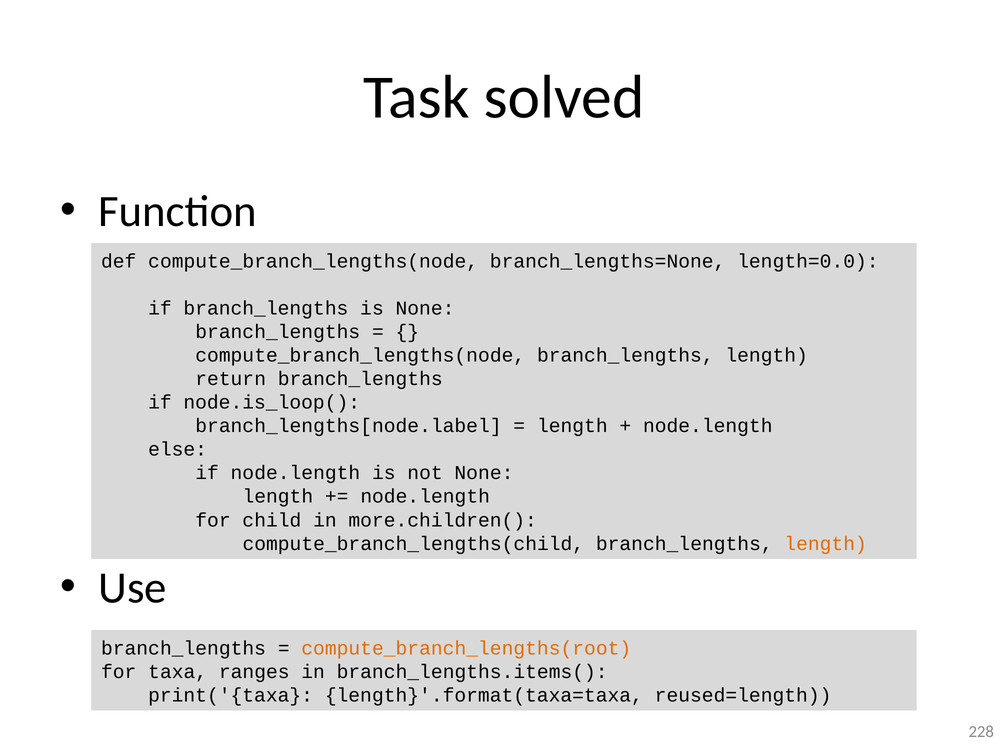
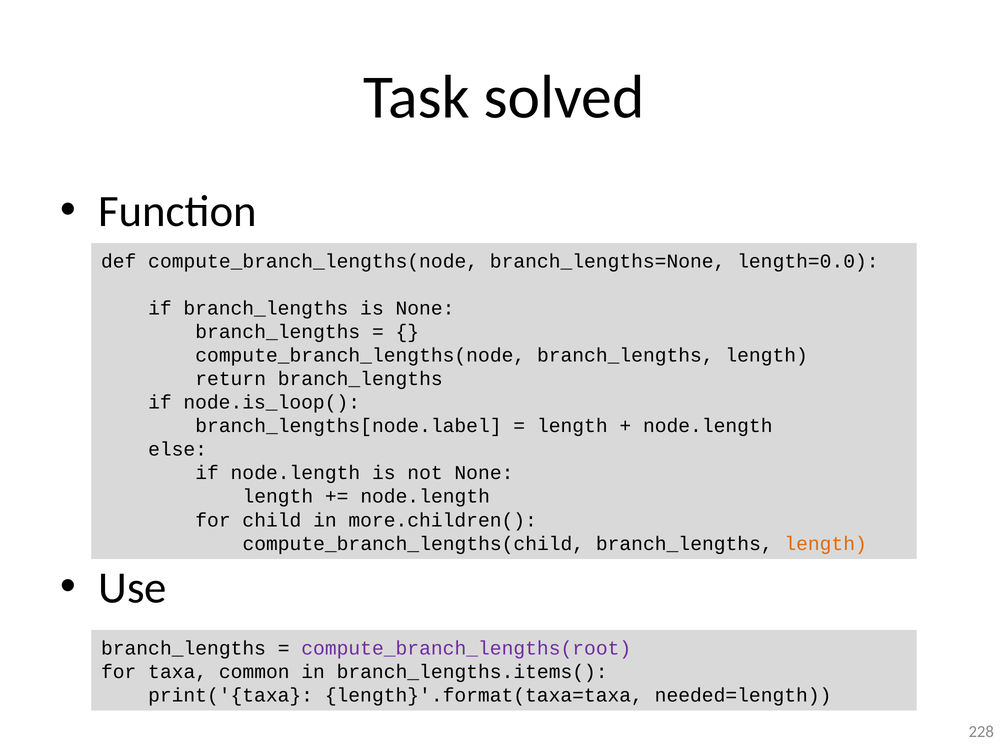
compute_branch_lengths(root colour: orange -> purple (466, 648)
ranges: ranges -> common (254, 672)
reused=length: reused=length -> needed=length (743, 695)
